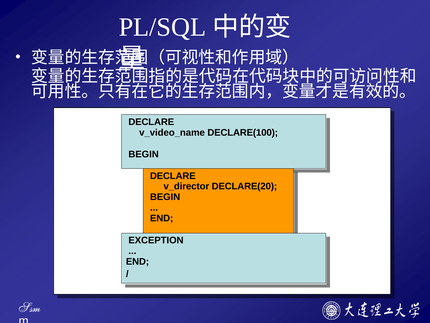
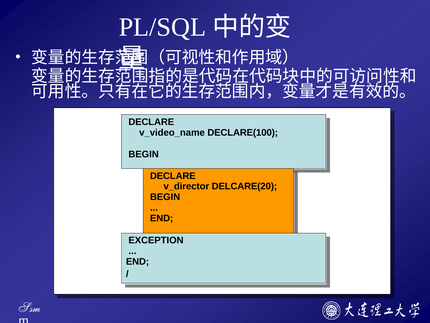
DECLARE(20: DECLARE(20 -> DELCARE(20 (244, 186)
